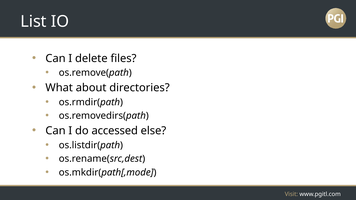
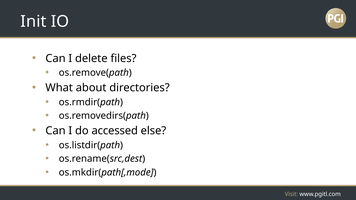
List: List -> Init (33, 21)
